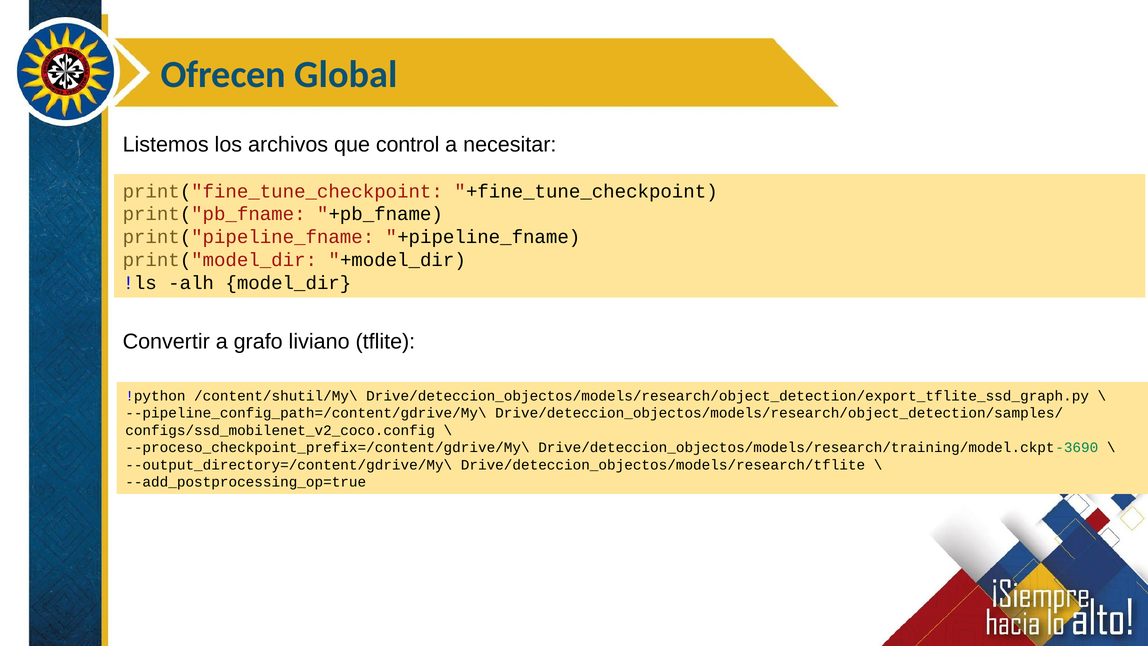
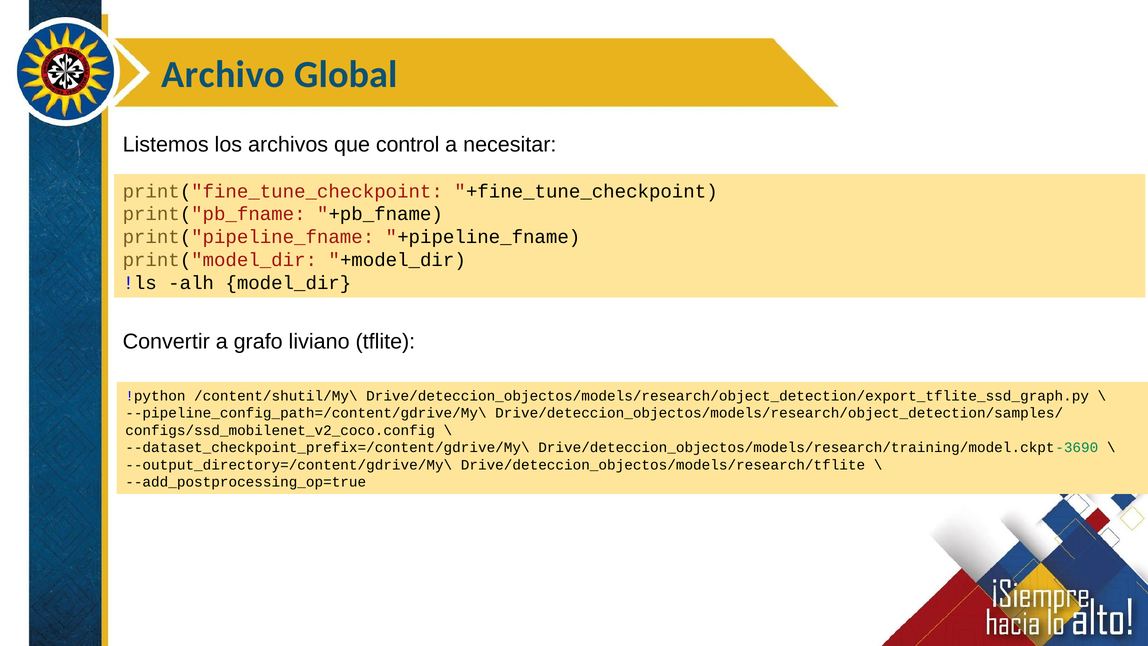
Ofrecen: Ofrecen -> Archivo (223, 75)
--proceso_checkpoint_prefix=/content/gdrive/My\: --proceso_checkpoint_prefix=/content/gdrive/My\ -> --dataset_checkpoint_prefix=/content/gdrive/My\ (327, 447)
